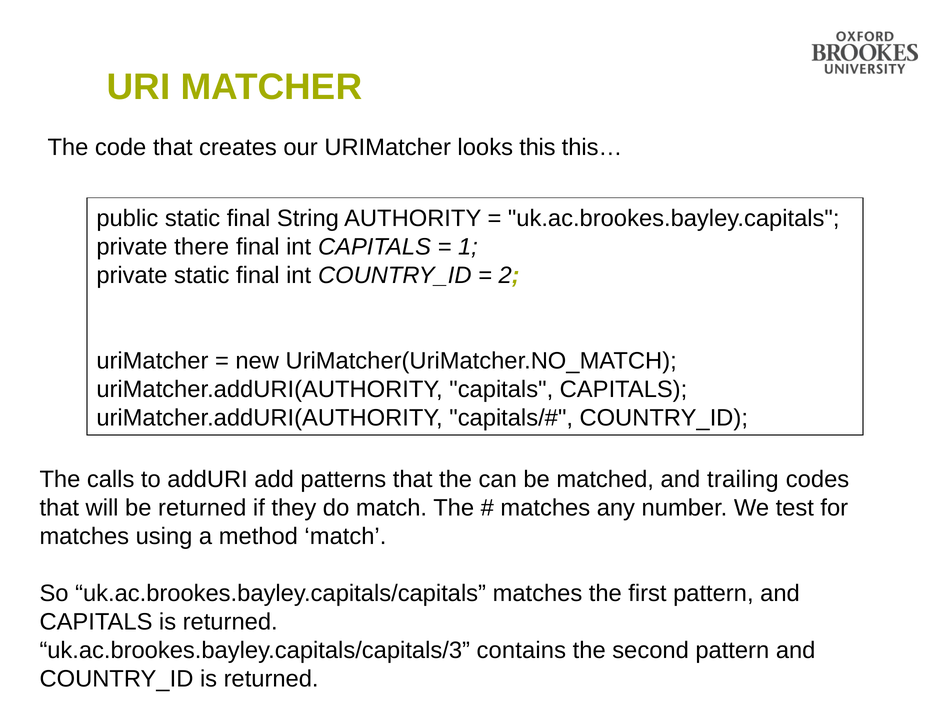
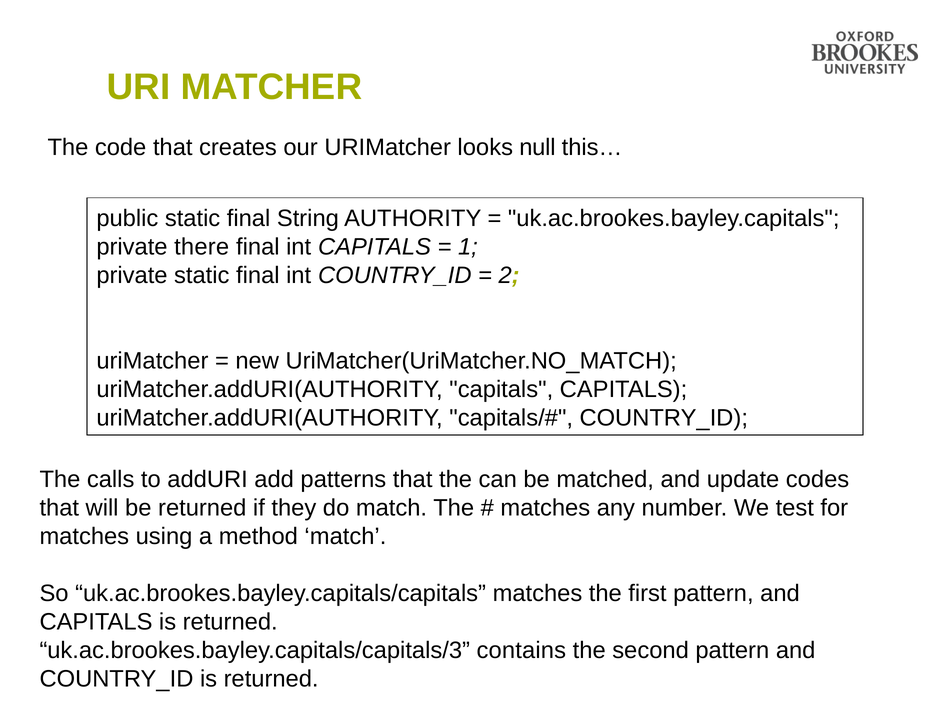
this: this -> null (537, 147)
trailing: trailing -> update (743, 480)
